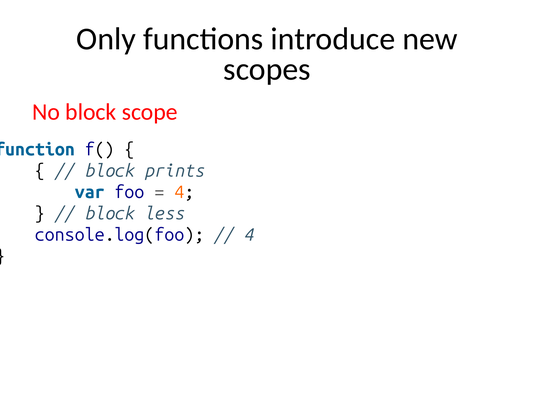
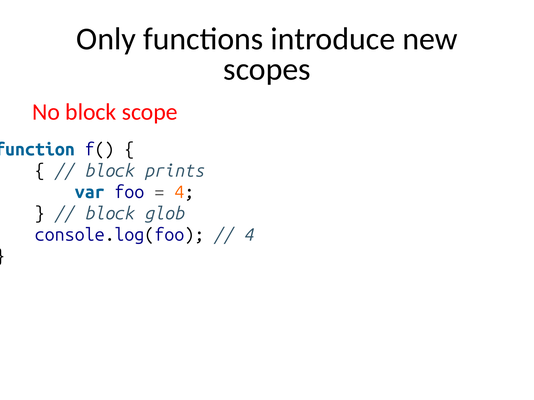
less: less -> glob (165, 214)
